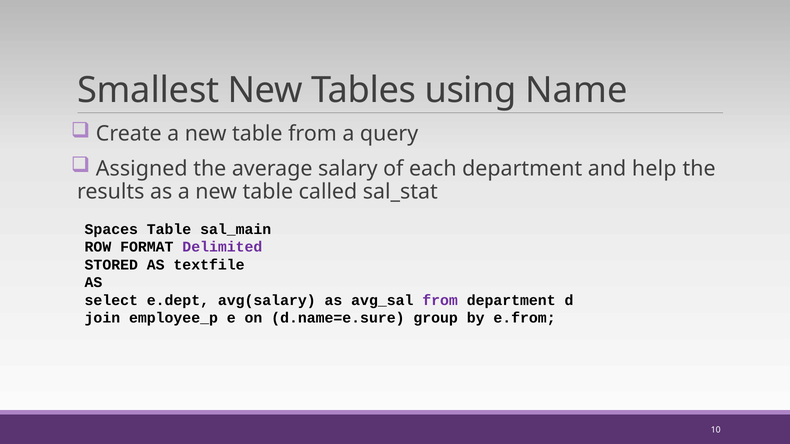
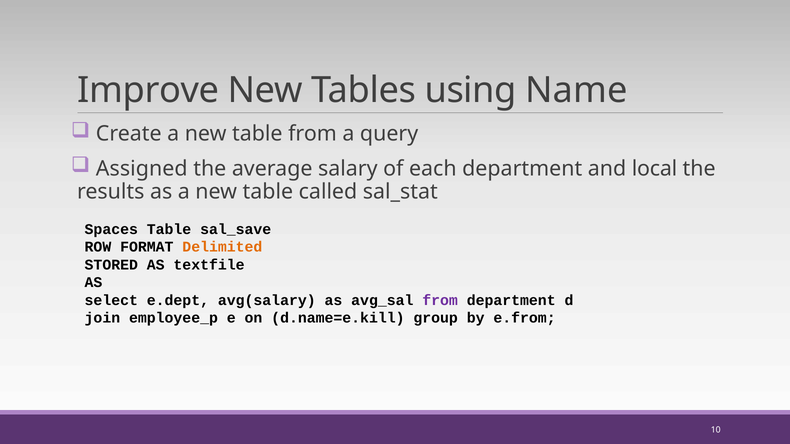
Smallest: Smallest -> Improve (148, 90)
help: help -> local (655, 169)
sal_main: sal_main -> sal_save (236, 229)
Delimited colour: purple -> orange (222, 247)
d.name=e.sure: d.name=e.sure -> d.name=e.kill (338, 318)
